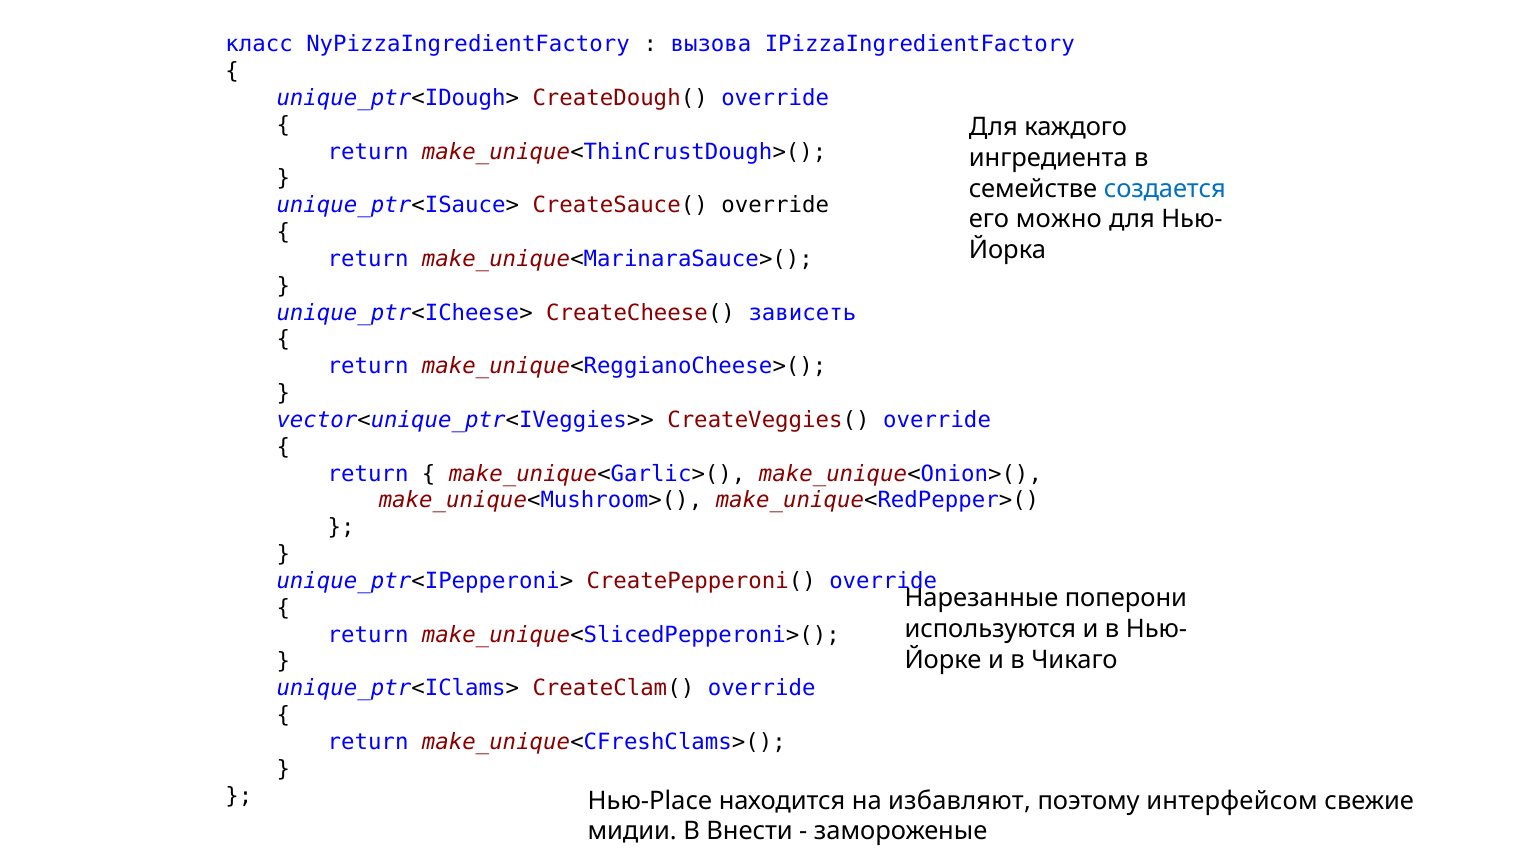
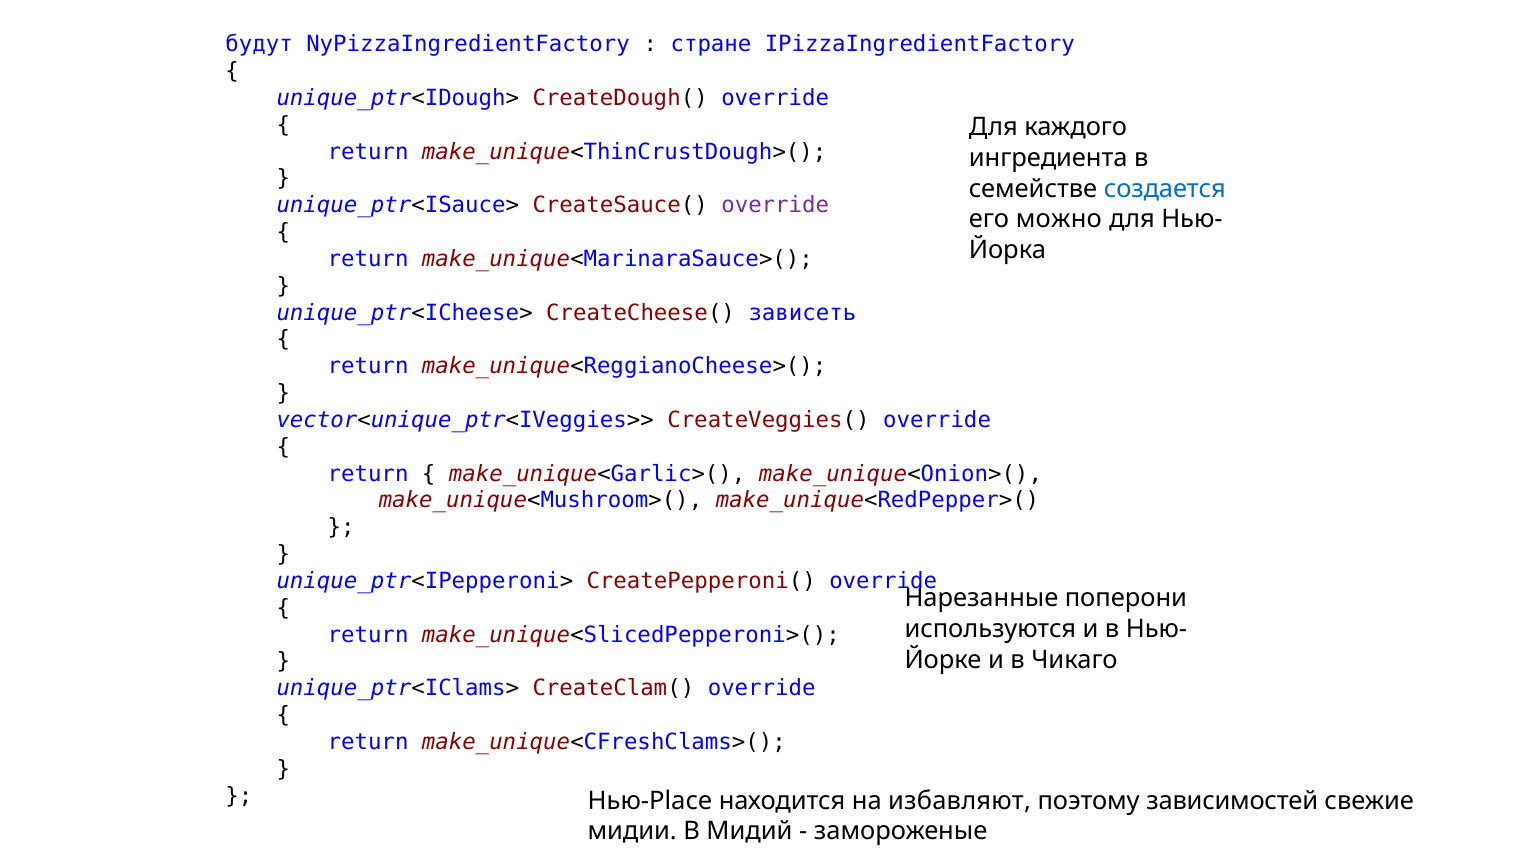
класс: класс -> будут (259, 44)
вызова: вызова -> стране (711, 44)
override colour: black -> purple (775, 205)
интерфейсом: интерфейсом -> зависимостей (1232, 801)
Внести: Внести -> Мидий (750, 832)
